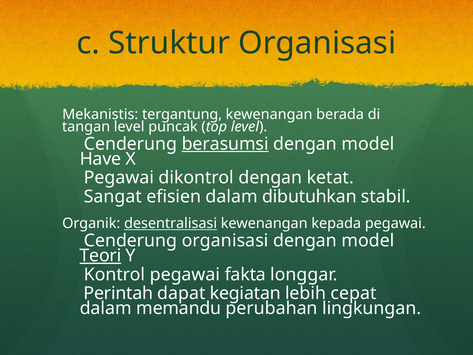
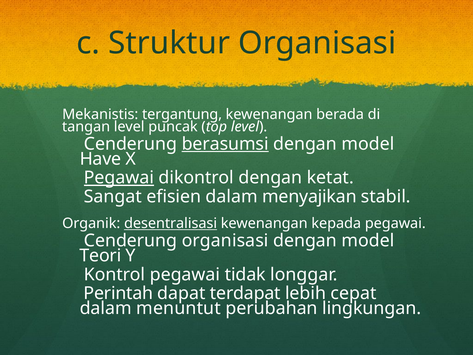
Pegawai underline: none -> present (119, 178)
dibutuhkan: dibutuhkan -> menyajikan (309, 196)
Teori underline: present -> none (100, 256)
fakta: fakta -> tidak (245, 274)
kegiatan: kegiatan -> terdapat (245, 293)
memandu: memandu -> menuntut (179, 308)
